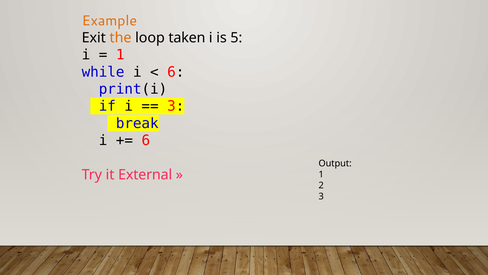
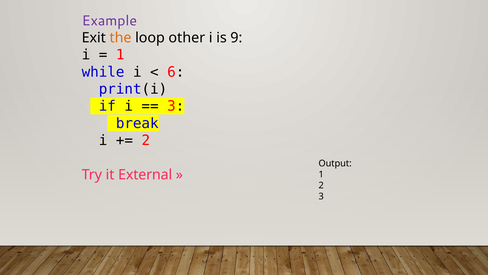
Example colour: orange -> purple (109, 21)
taken: taken -> other (187, 38)
5: 5 -> 9 (236, 38)
6: 6 -> 2 (146, 140)
